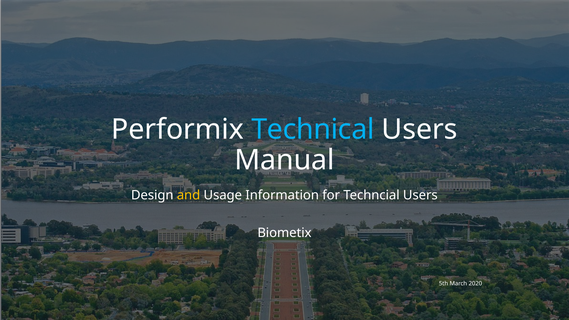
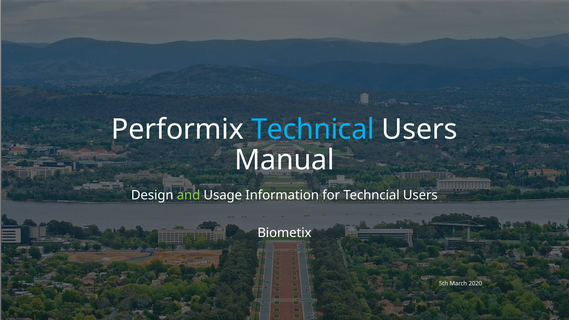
and colour: yellow -> light green (189, 195)
